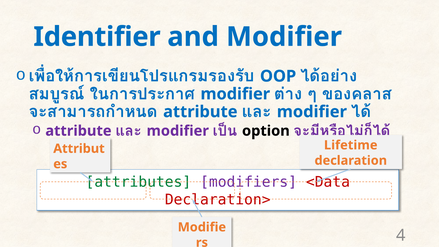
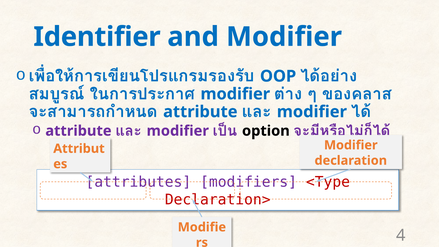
Lifetime: Lifetime -> Modifier (351, 145)
attributes colour: green -> purple (138, 182)
<Data: <Data -> <Type (328, 182)
